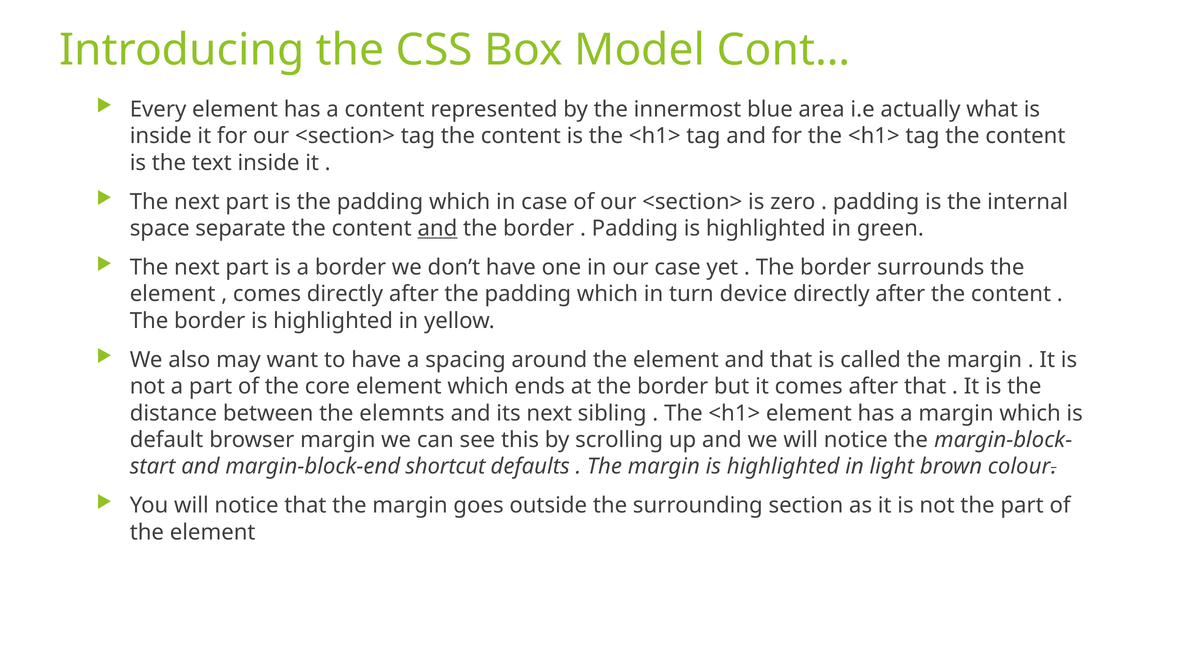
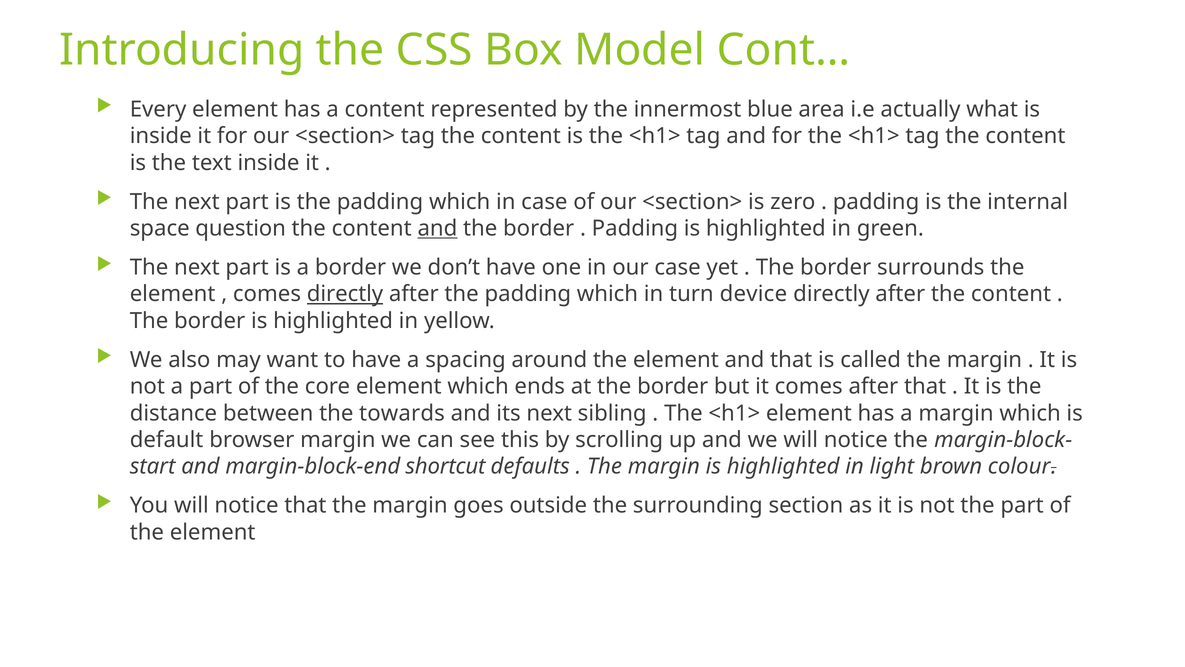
separate: separate -> question (241, 228)
directly underline: none -> present (345, 294)
elemnts: elemnts -> towards (402, 413)
